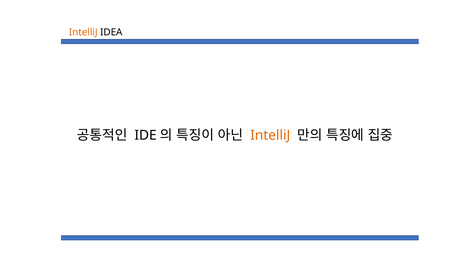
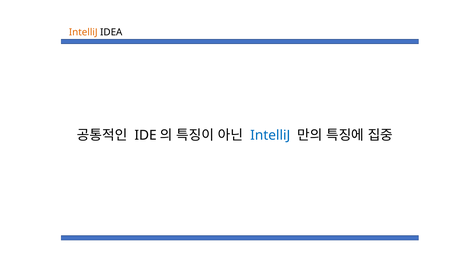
IntelliJ colour: orange -> blue (270, 135)
